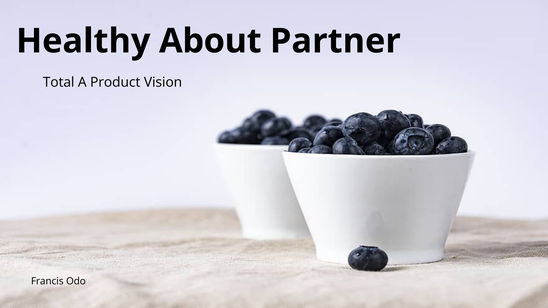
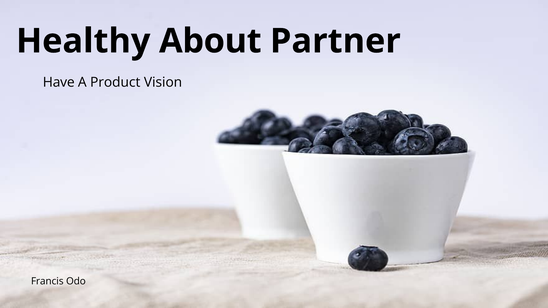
Total: Total -> Have (59, 82)
